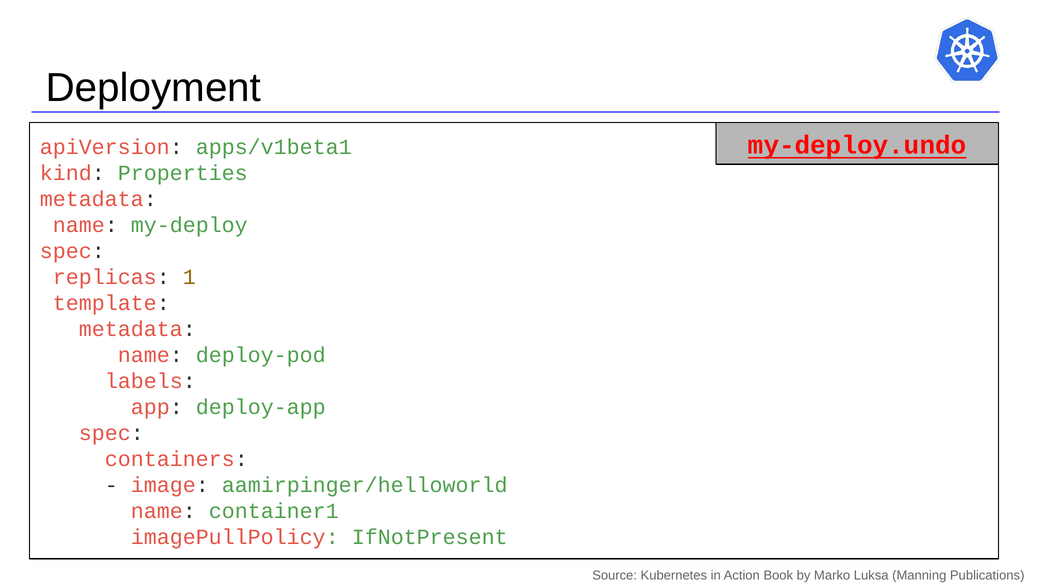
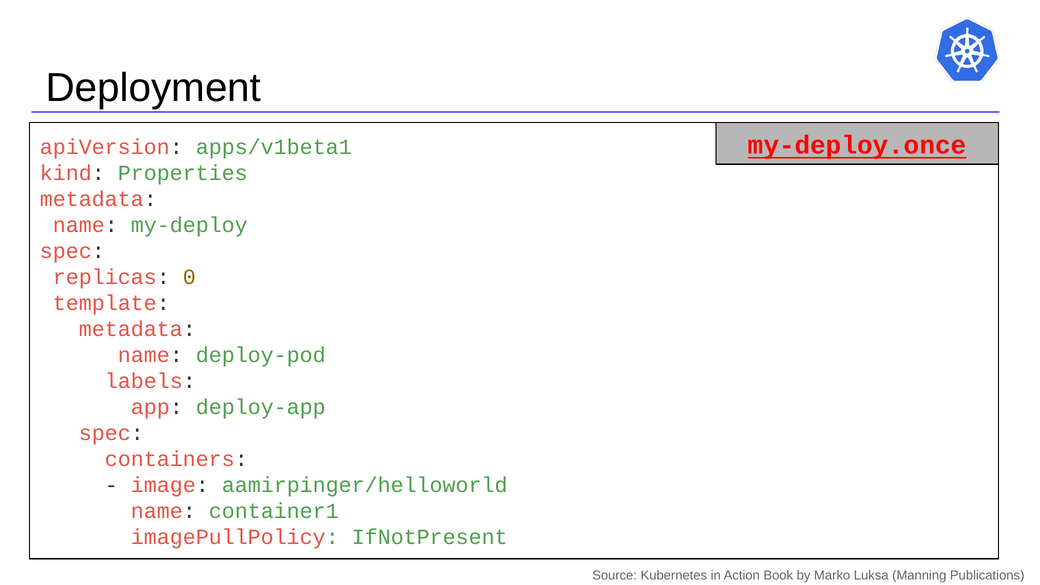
my-deploy.undo: my-deploy.undo -> my-deploy.once (857, 145)
1: 1 -> 0 (189, 277)
